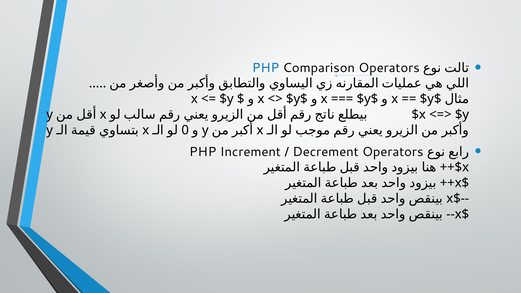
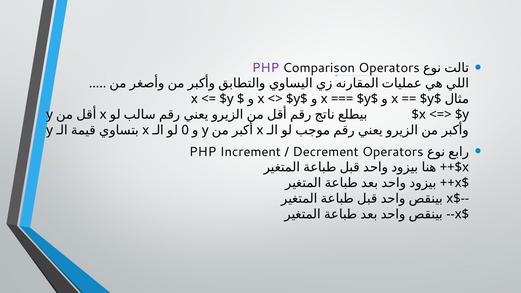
PHP colour: blue -> purple (266, 68)
